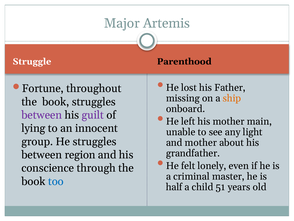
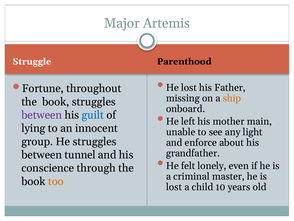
guilt colour: purple -> blue (93, 115)
and mother: mother -> enforce (201, 142)
region: region -> tunnel (80, 155)
too colour: blue -> orange (56, 181)
half: half -> lost (174, 187)
51: 51 -> 10 (220, 187)
